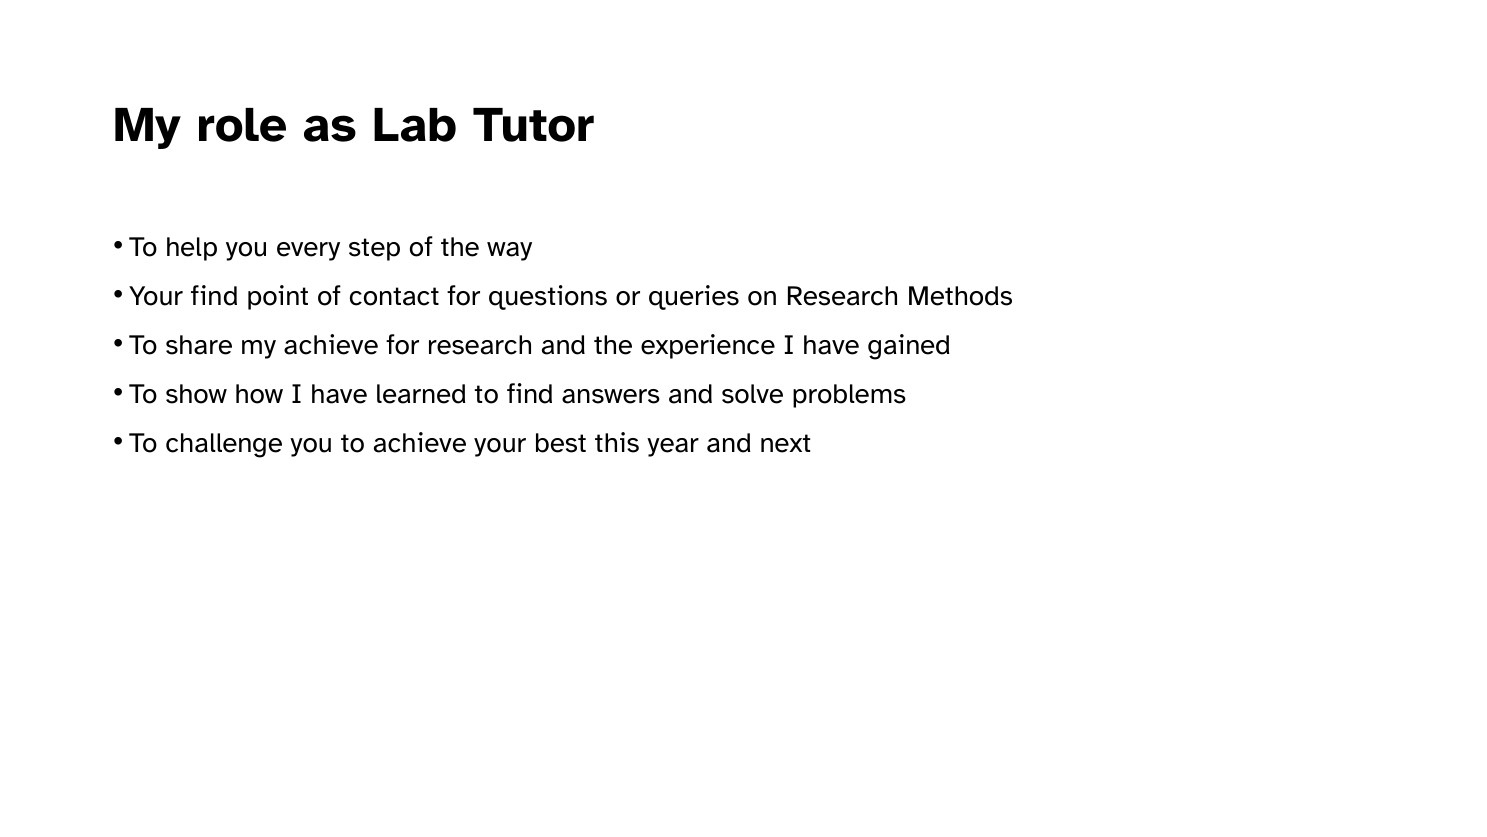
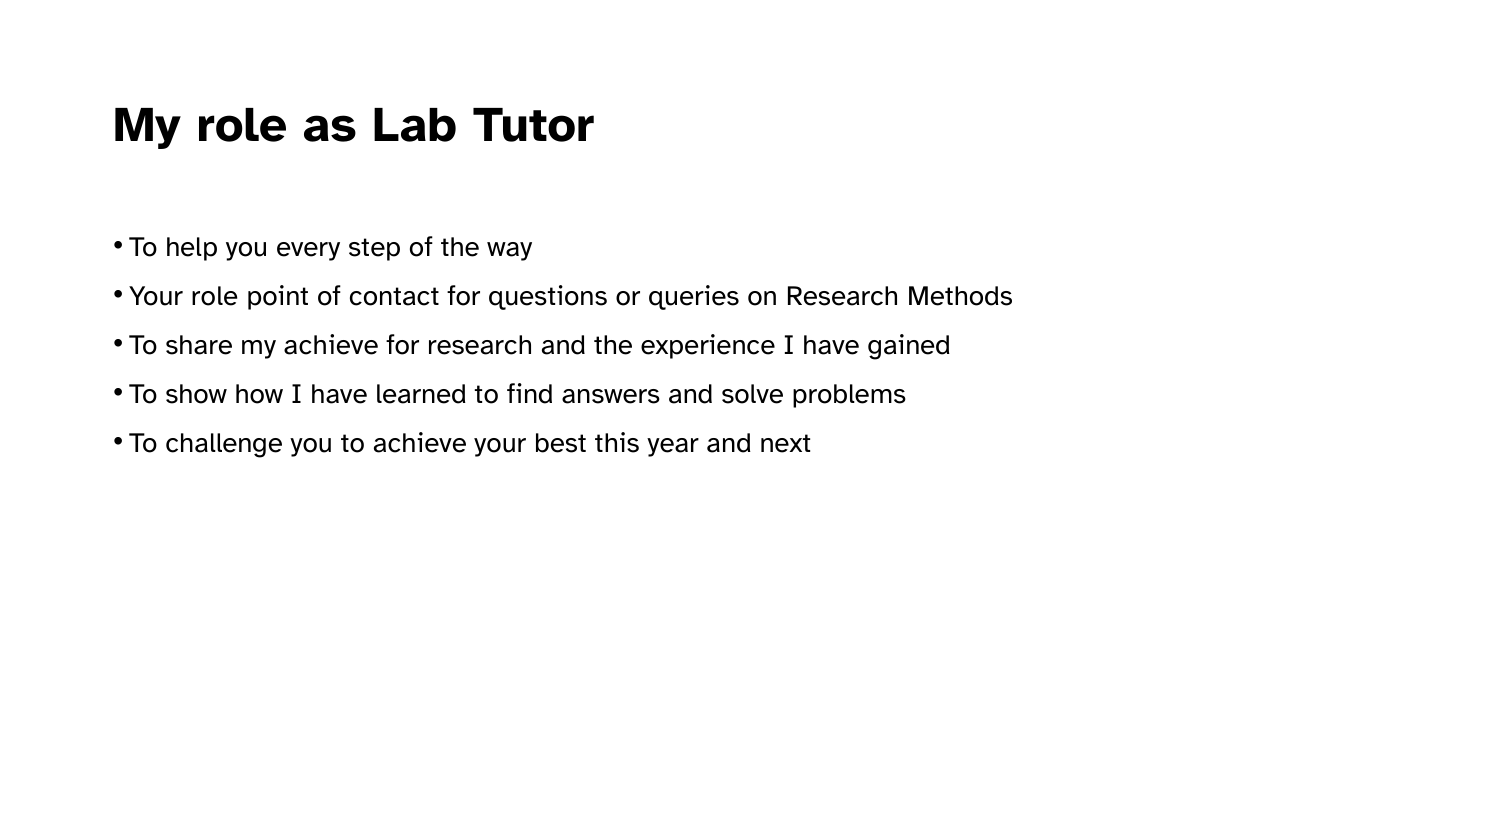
Your find: find -> role (215, 296)
